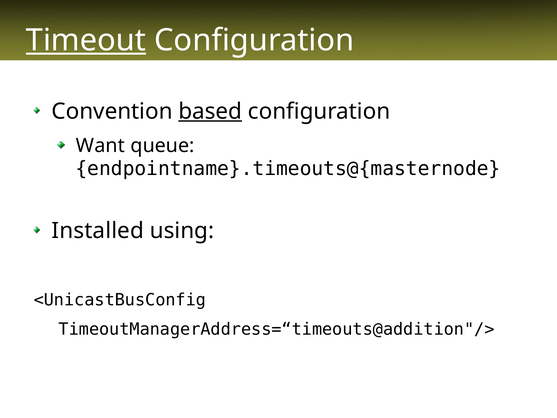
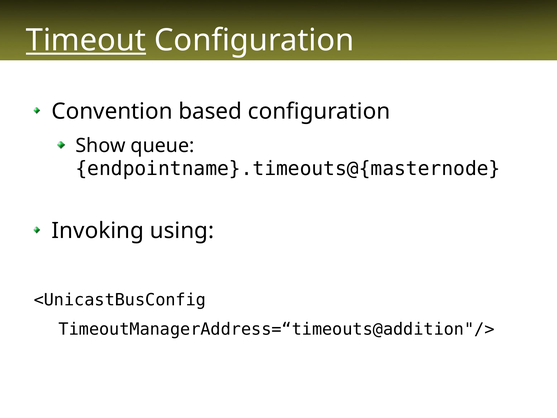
based underline: present -> none (210, 111)
Want: Want -> Show (101, 146)
Installed: Installed -> Invoking (98, 231)
